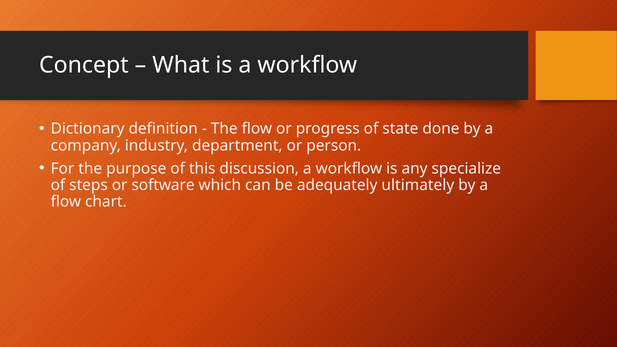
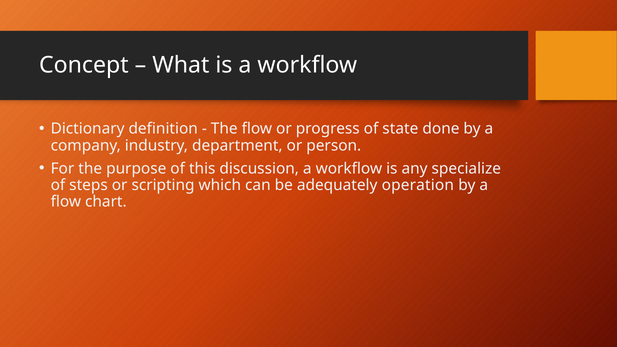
software: software -> scripting (163, 185)
ultimately: ultimately -> operation (418, 185)
